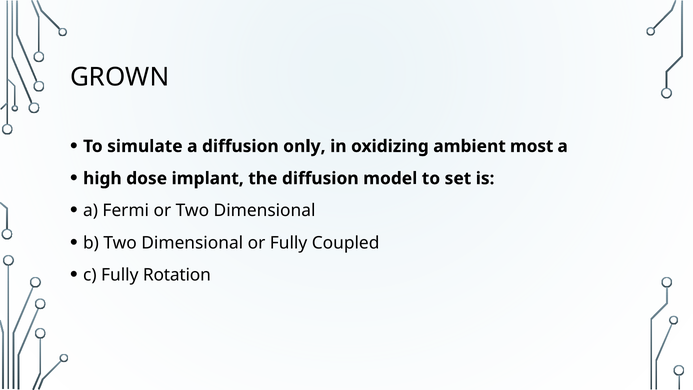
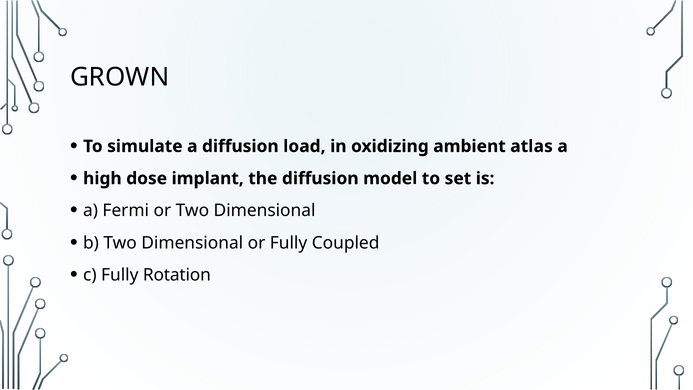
only: only -> load (304, 146)
most: most -> atlas (532, 146)
